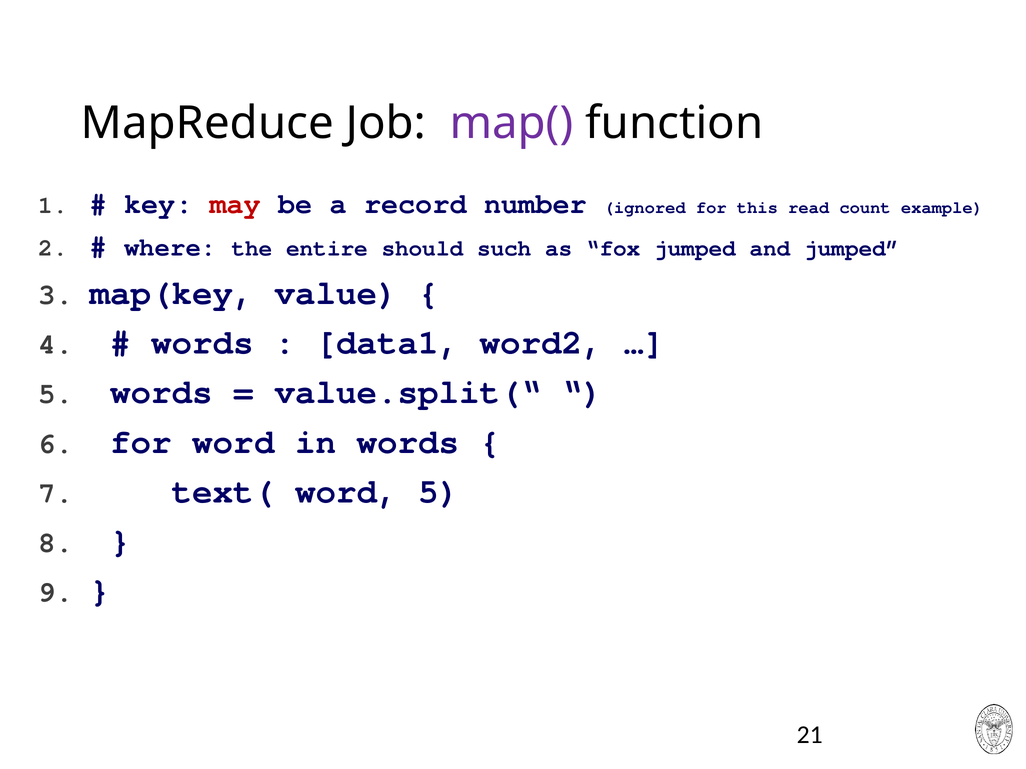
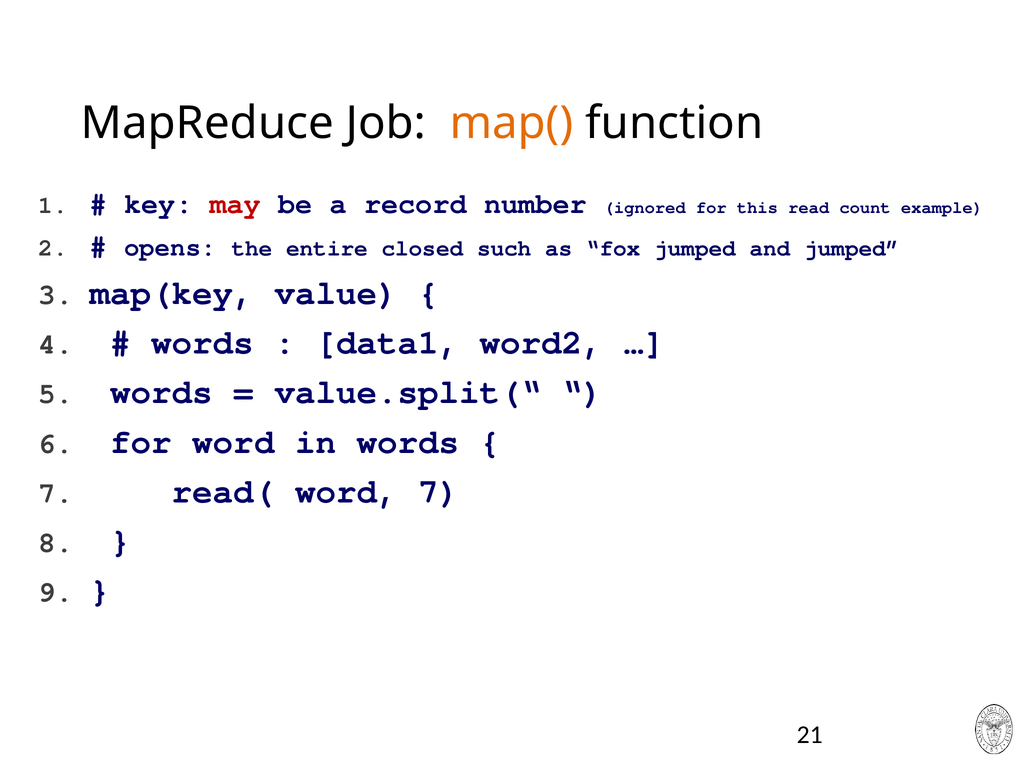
map( colour: purple -> orange (511, 124)
where: where -> opens (170, 248)
should: should -> closed (422, 249)
text(: text( -> read( (223, 492)
word 5: 5 -> 7 (439, 492)
